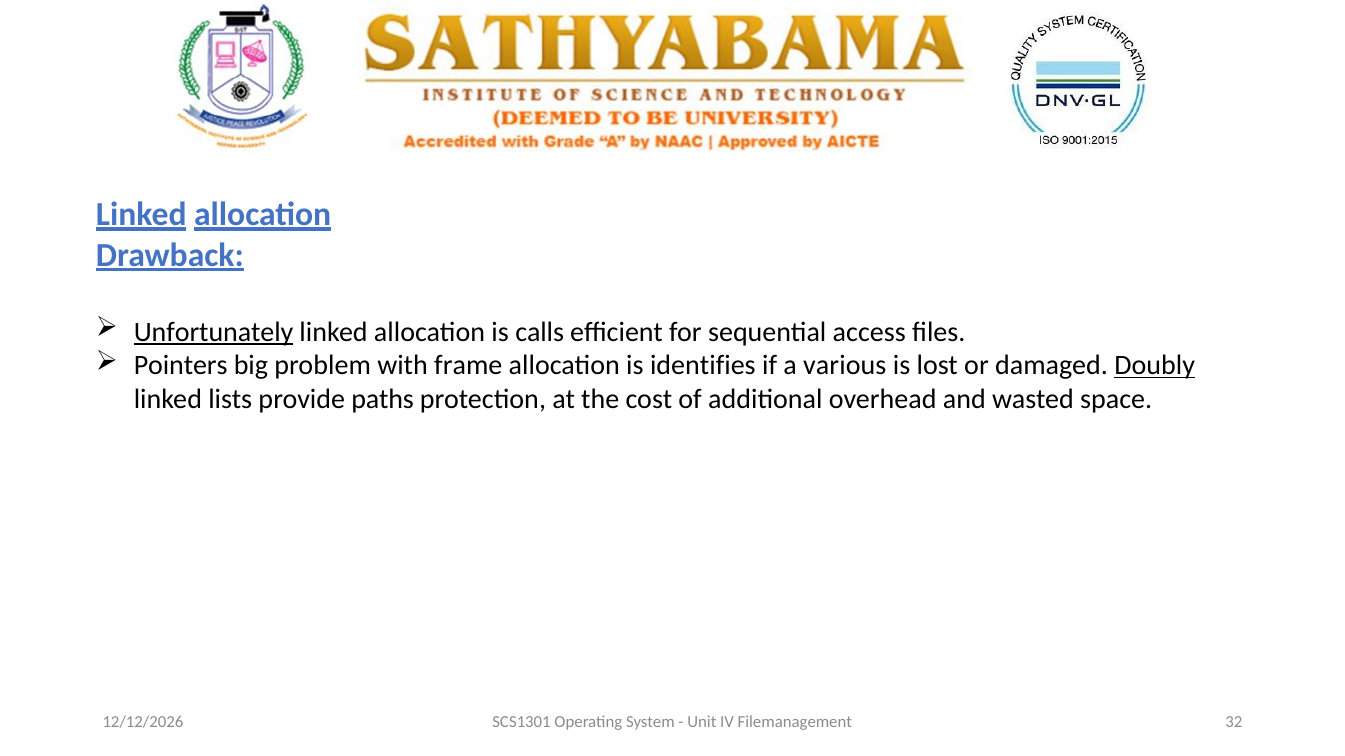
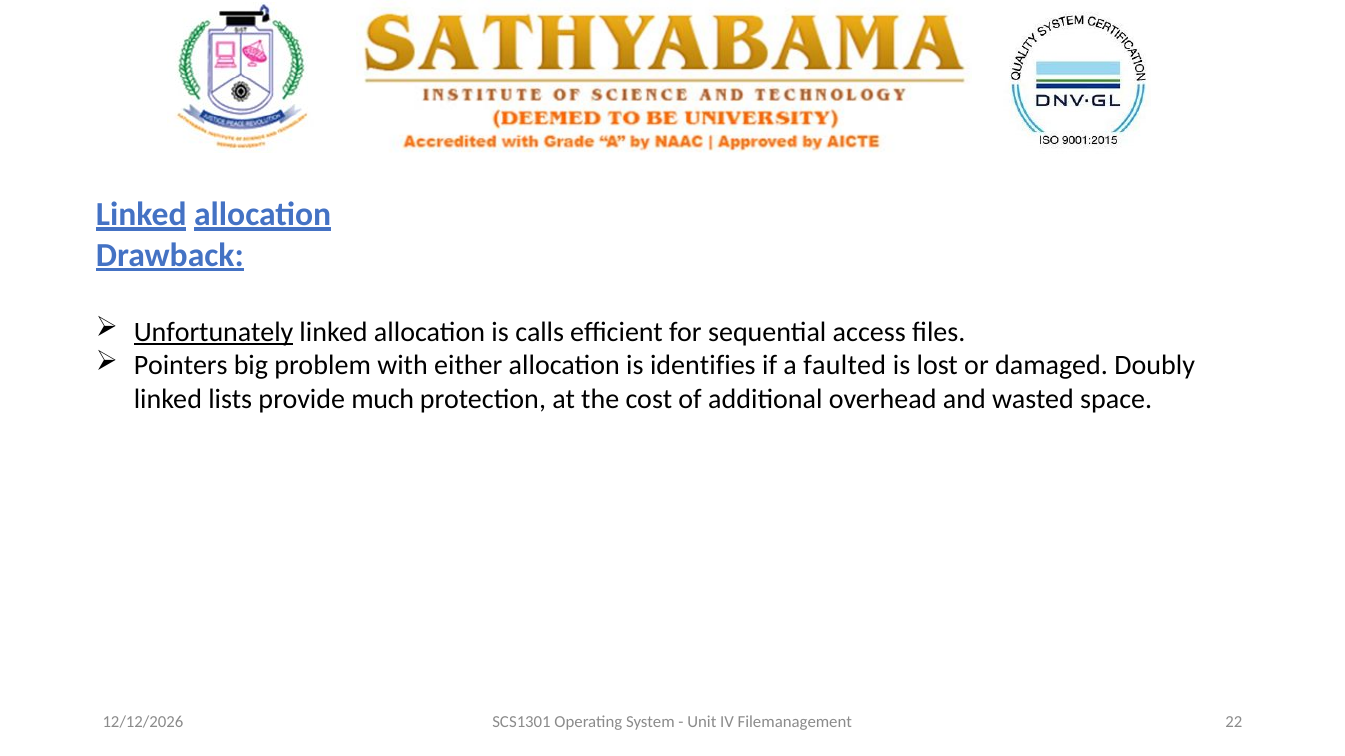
frame: frame -> either (468, 366)
various: various -> faulted (845, 366)
Doubly underline: present -> none (1155, 366)
paths: paths -> much (383, 399)
32: 32 -> 22 (1234, 722)
